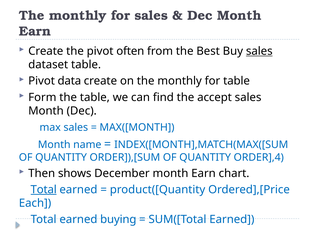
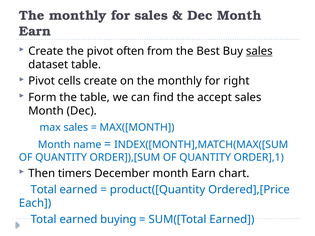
data: data -> cells (69, 81)
for table: table -> right (236, 81)
ORDER],4: ORDER],4 -> ORDER],1 (259, 158)
shows: shows -> timers (75, 173)
Total underline: present -> none (44, 190)
